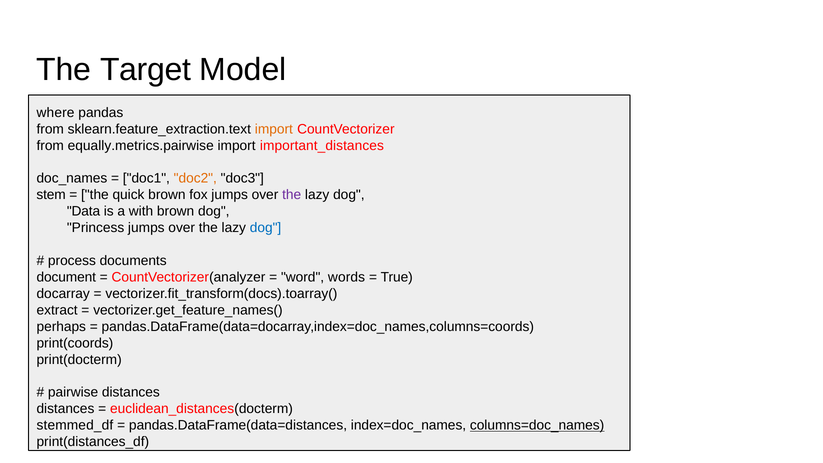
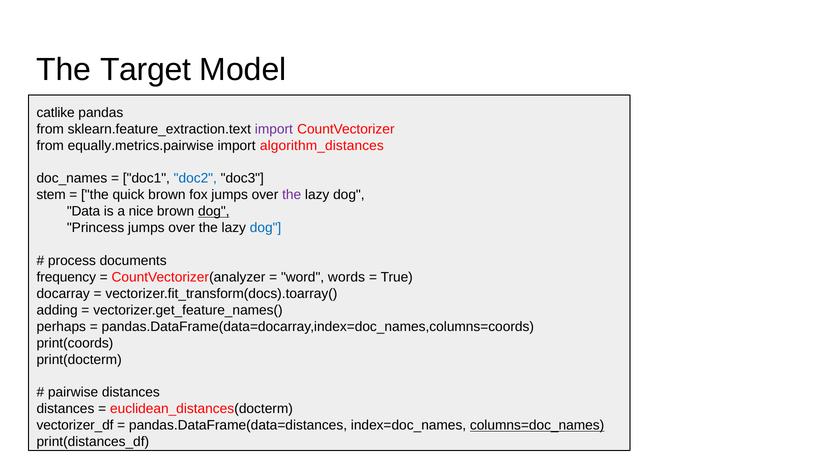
where: where -> catlike (56, 113)
import colour: orange -> purple (274, 129)
important_distances: important_distances -> algorithm_distances (322, 145)
doc2 colour: orange -> blue (195, 178)
with: with -> nice (141, 211)
dog underline: none -> present (214, 211)
document: document -> frequency (66, 277)
extract: extract -> adding (57, 310)
stemmed_df: stemmed_df -> vectorizer_df (75, 425)
